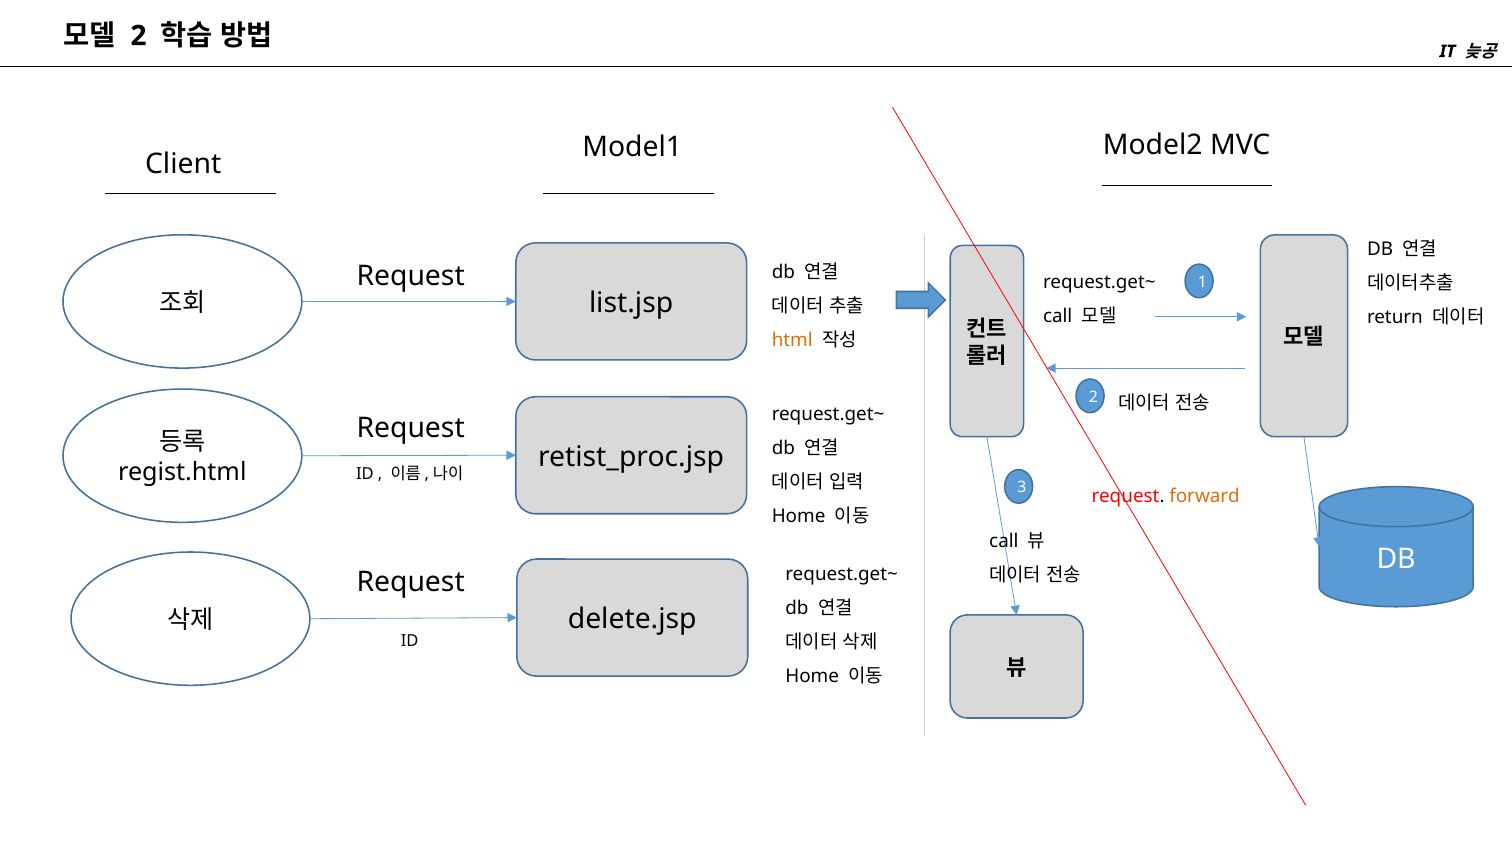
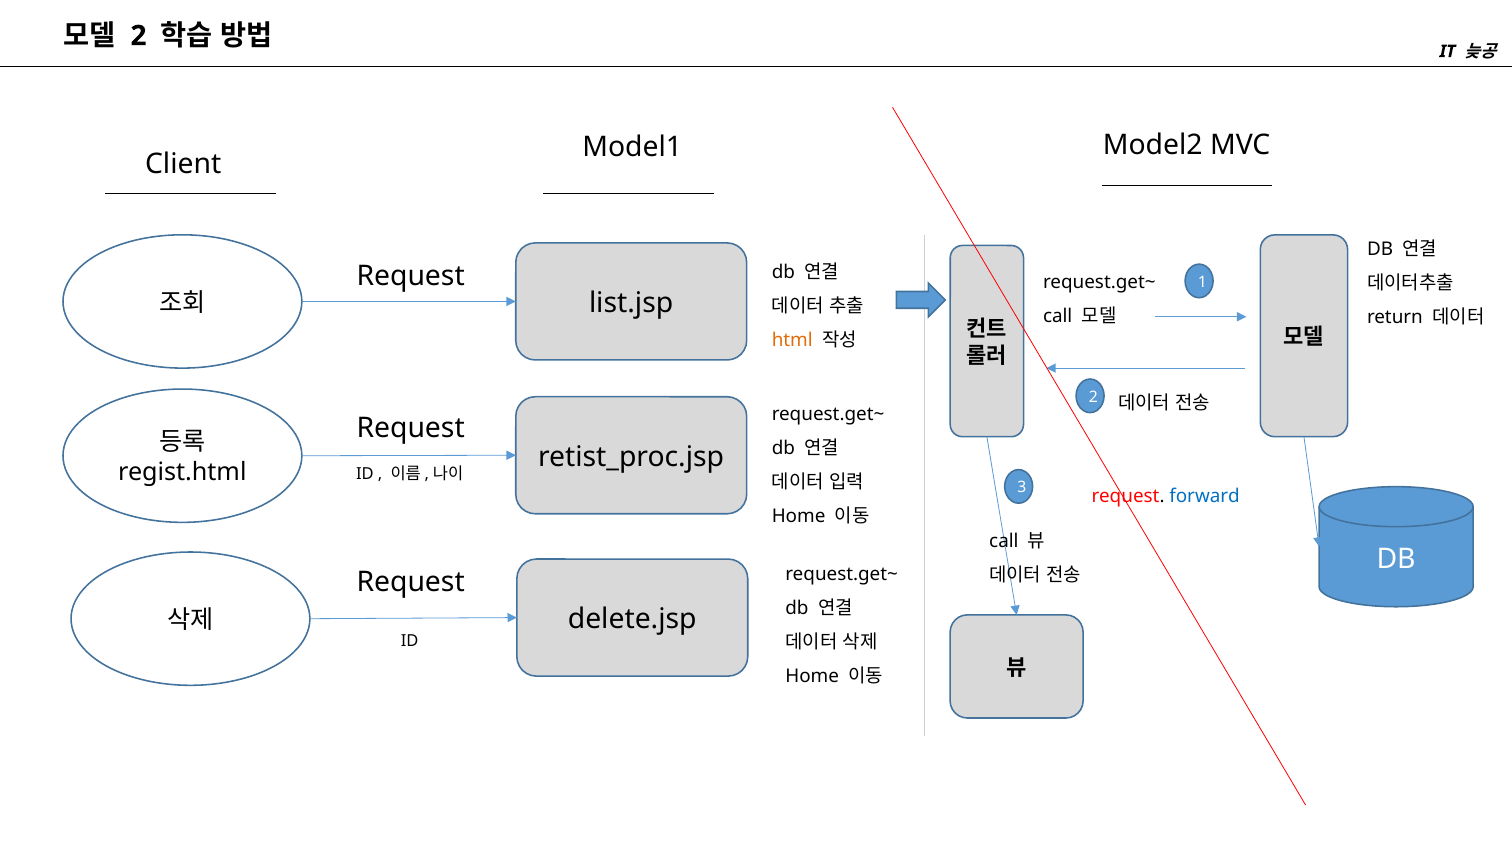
forward colour: orange -> blue (1205, 496)
